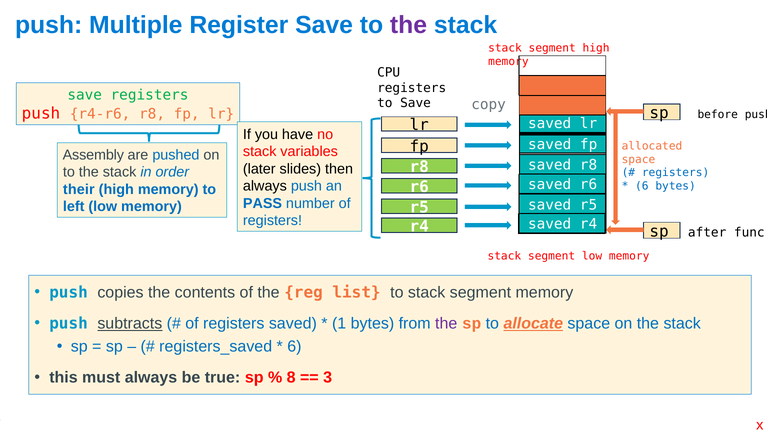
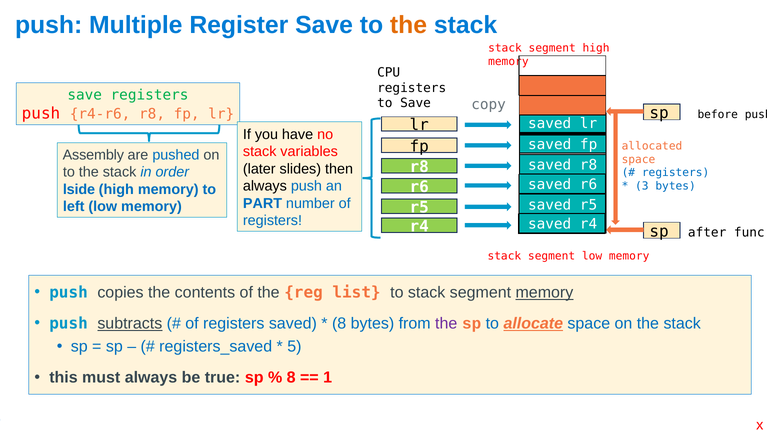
the colour: purple -> orange (409, 25)
6: 6 -> 3 (642, 186)
their: their -> lside (79, 190)
PASS: PASS -> PART (263, 204)
memory underline: none -> present (544, 293)
1: 1 -> 8 (339, 324)
6: 6 -> 5 (294, 347)
3: 3 -> 1 (328, 378)
